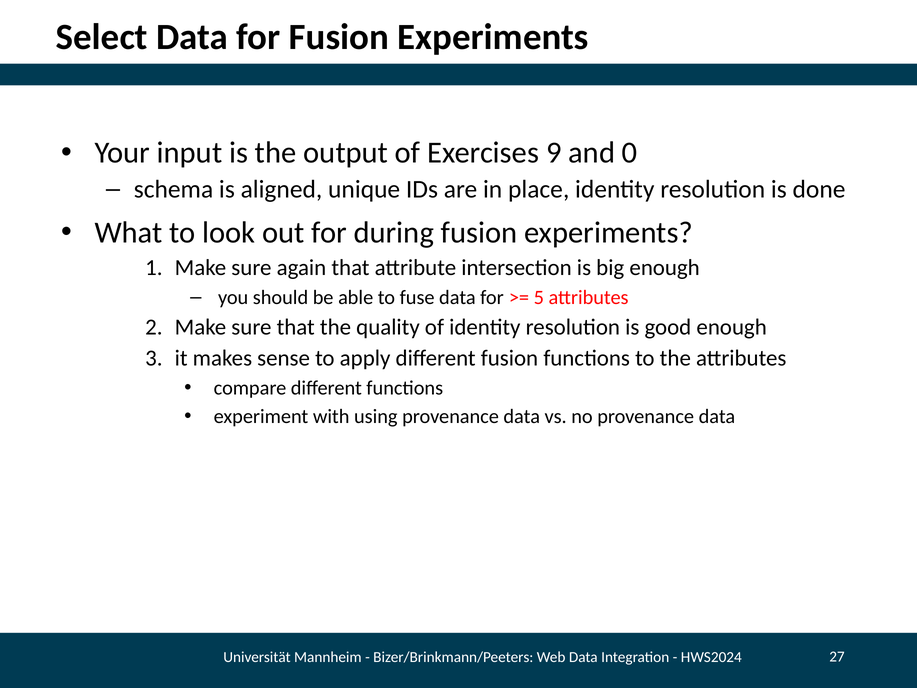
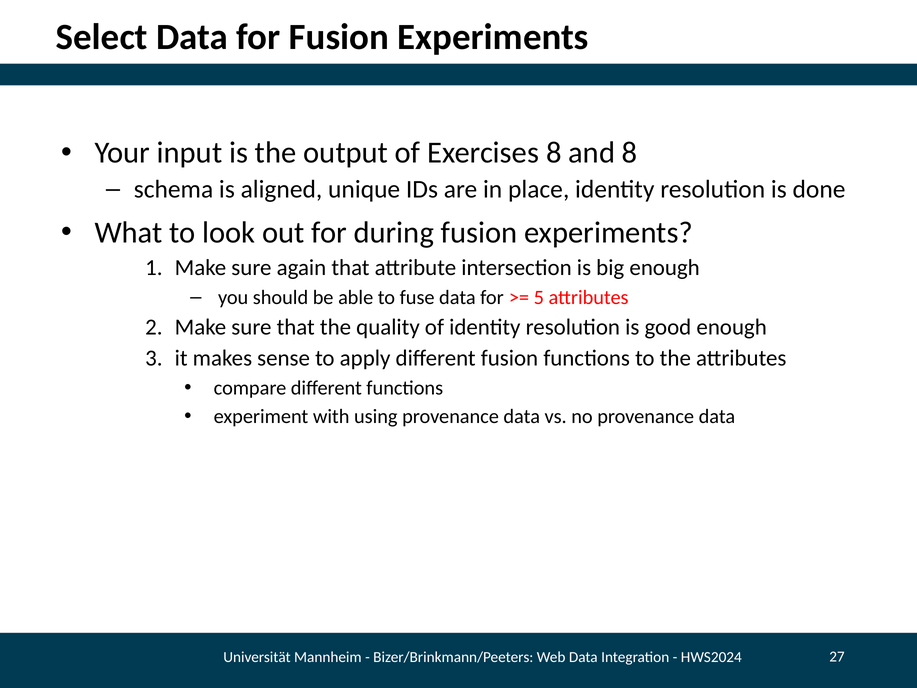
Exercises 9: 9 -> 8 (554, 153)
and 0: 0 -> 8 (630, 153)
